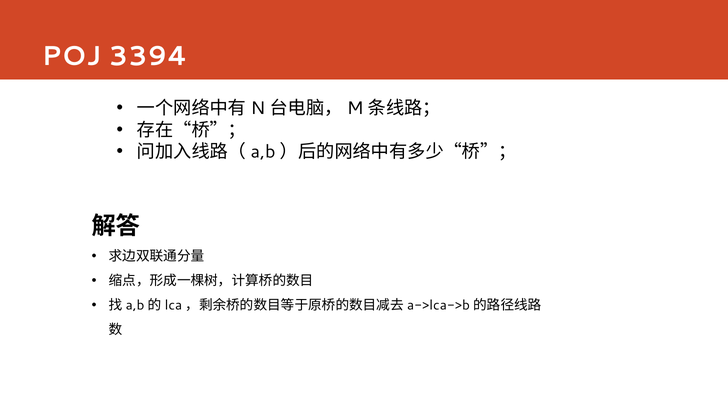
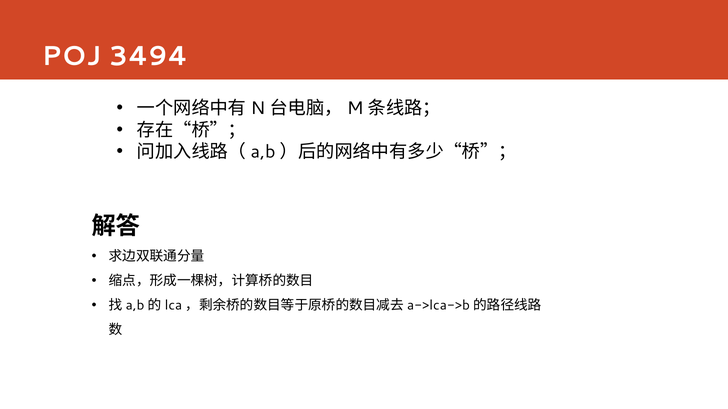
3394: 3394 -> 3494 (148, 56)
